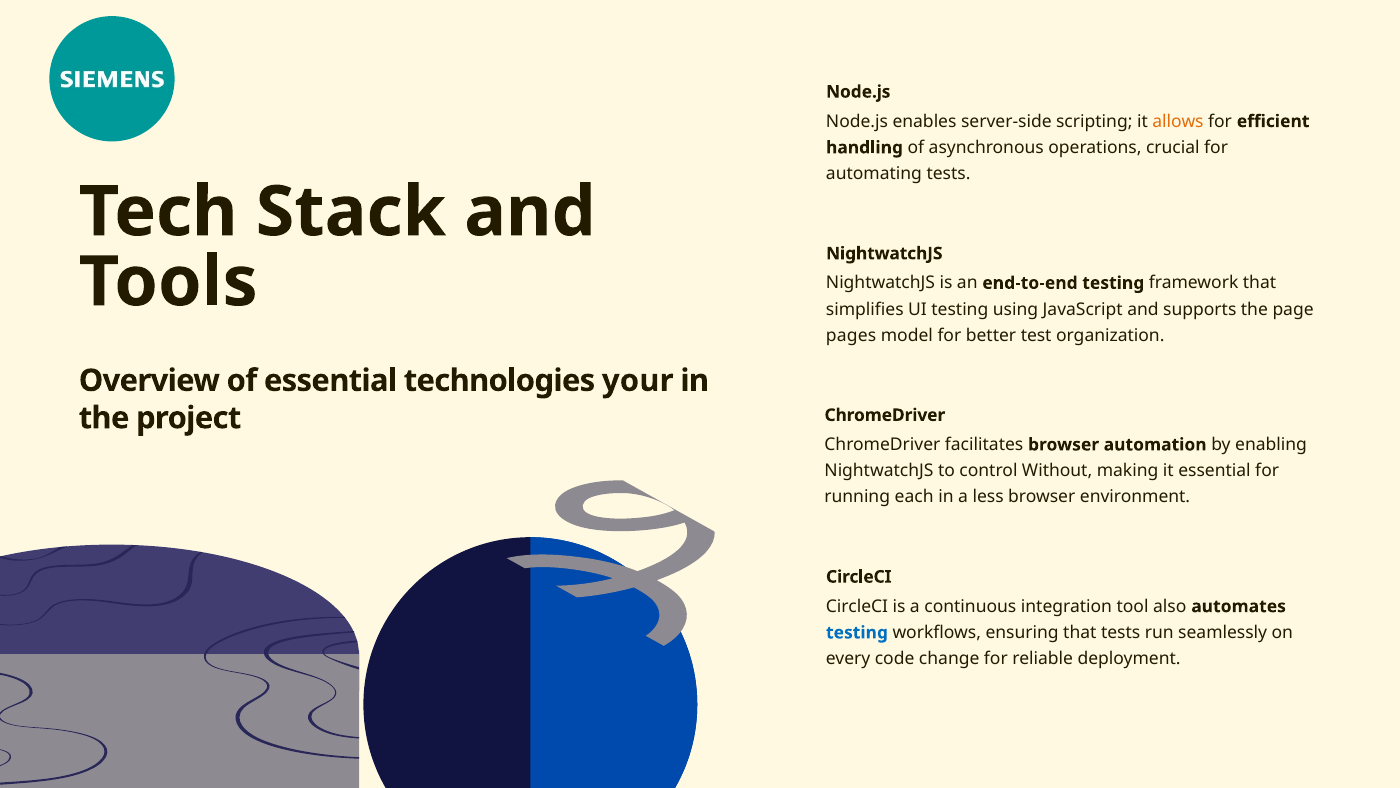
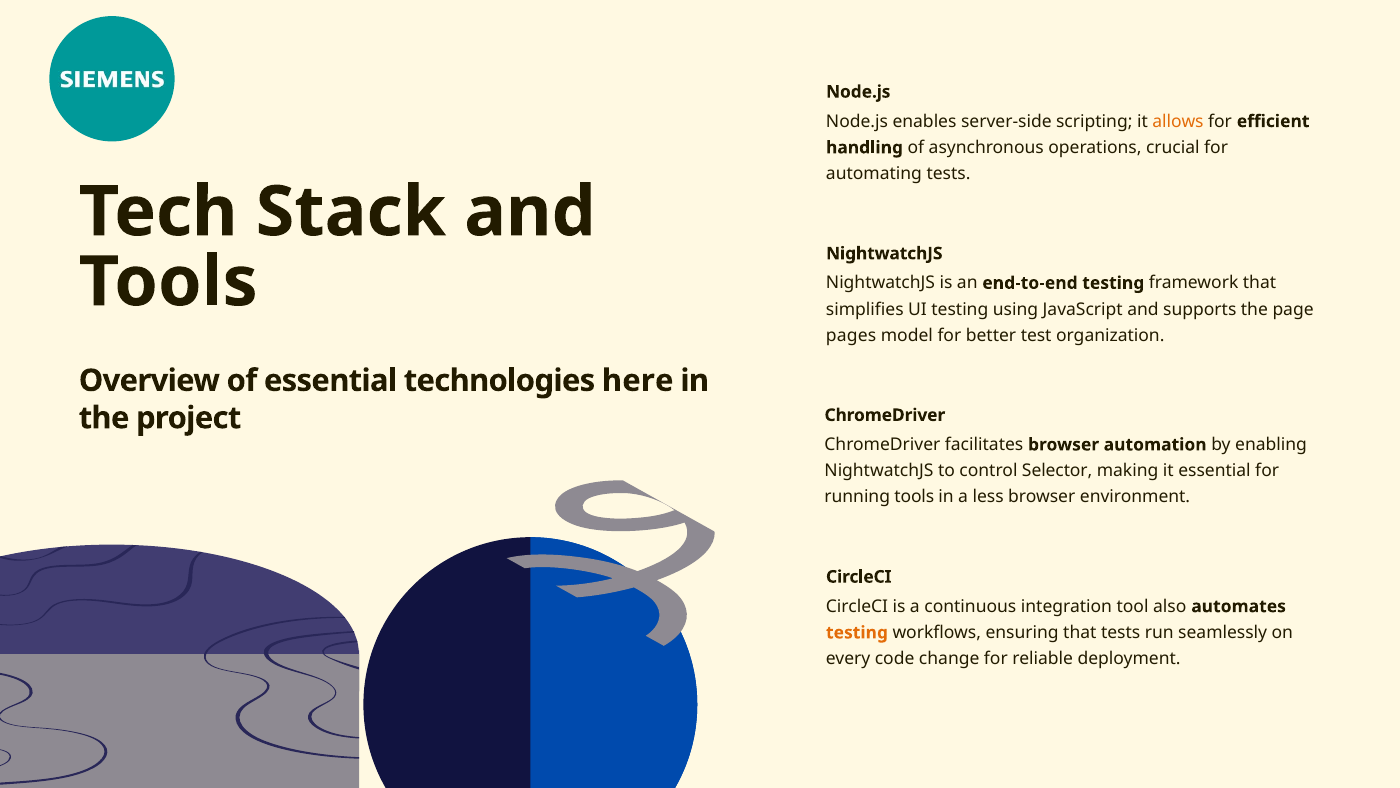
your: your -> here (638, 380)
Without: Without -> Selector (1057, 471)
running each: each -> tools (914, 497)
testing colour: blue -> orange (857, 632)
